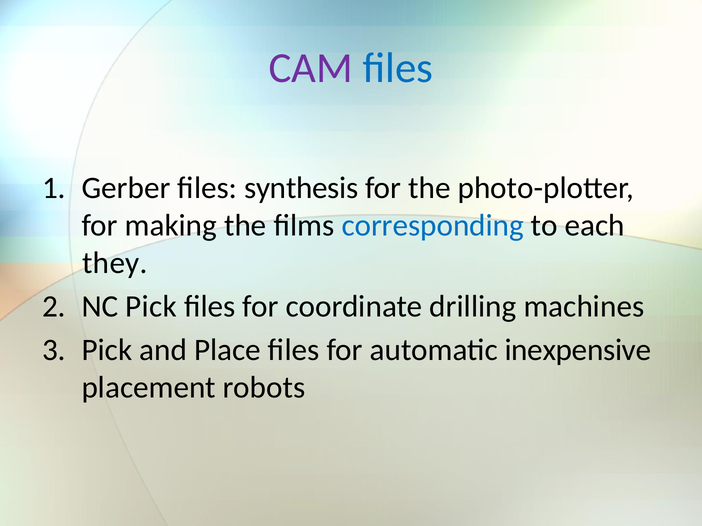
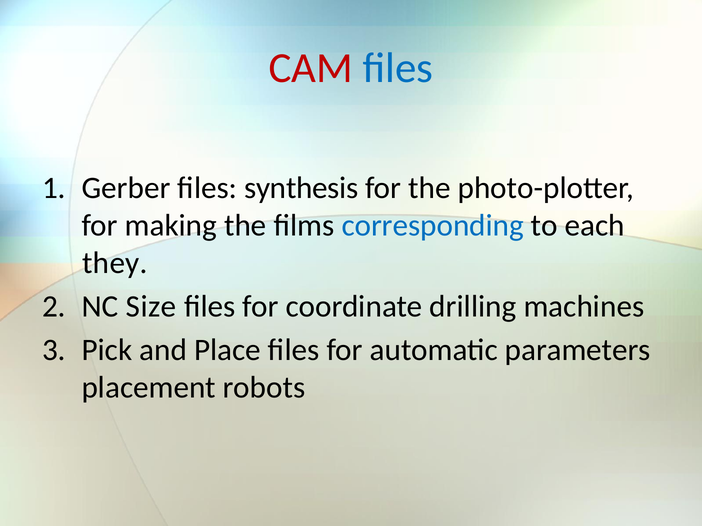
CAM colour: purple -> red (311, 68)
NC Pick: Pick -> Size (151, 307)
inexpensive: inexpensive -> parameters (578, 351)
